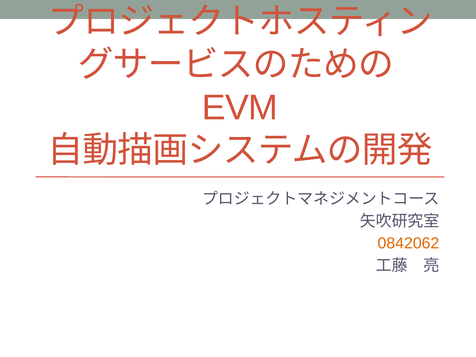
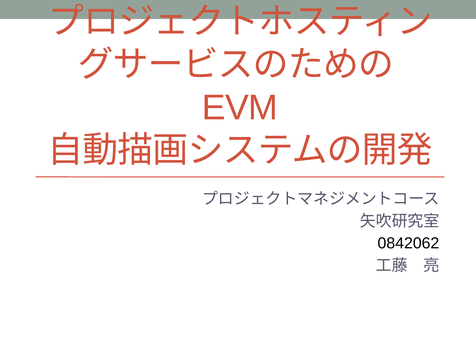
0842062 colour: orange -> black (408, 243)
